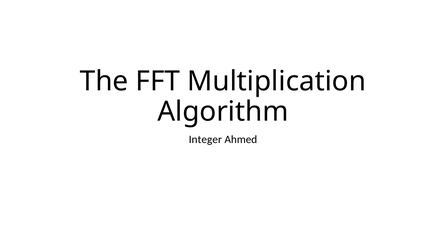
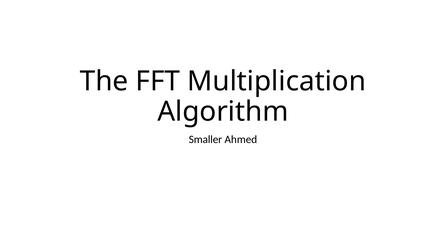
Integer: Integer -> Smaller (205, 139)
